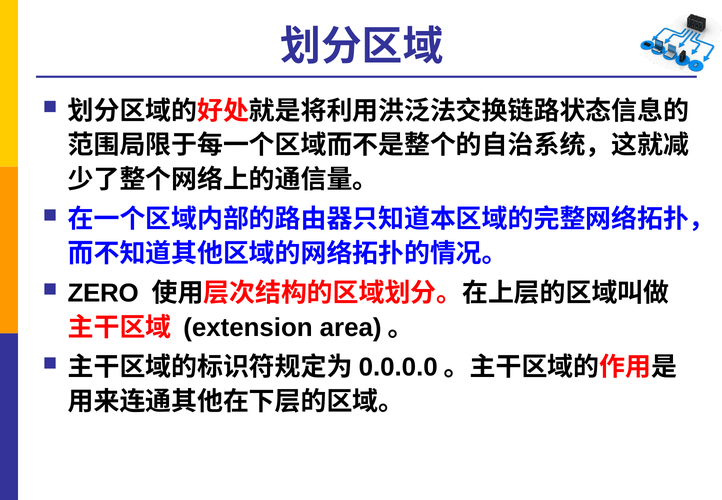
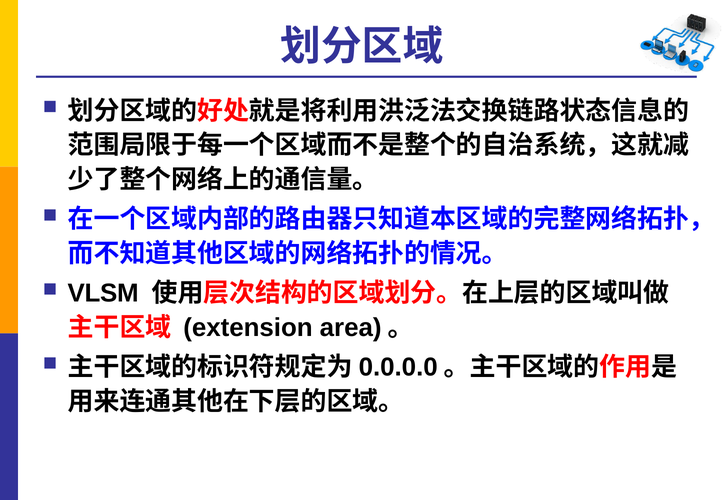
ZERO: ZERO -> VLSM (103, 293)
